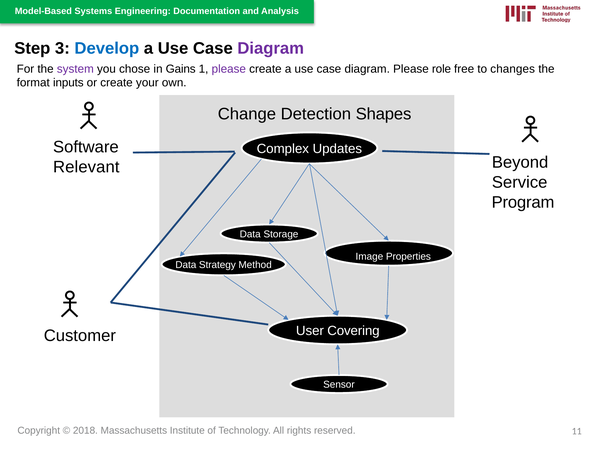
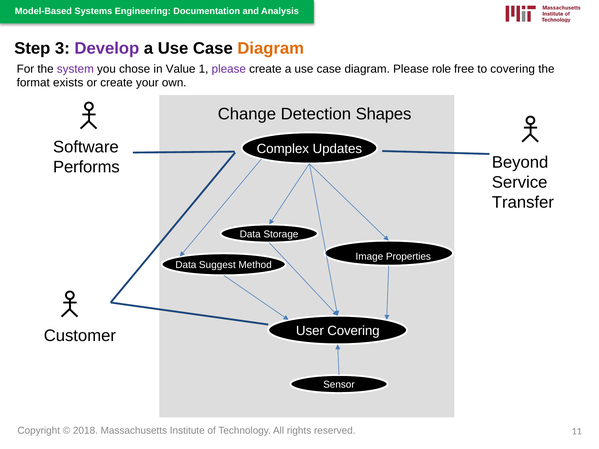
Develop colour: blue -> purple (107, 48)
Diagram colour: purple -> orange (271, 48)
Gains: Gains -> Value (181, 69)
to changes: changes -> covering (513, 69)
inputs: inputs -> exists (68, 83)
Relevant: Relevant -> Performs (86, 167)
Program: Program -> Transfer (523, 202)
Strategy: Strategy -> Suggest (217, 265)
